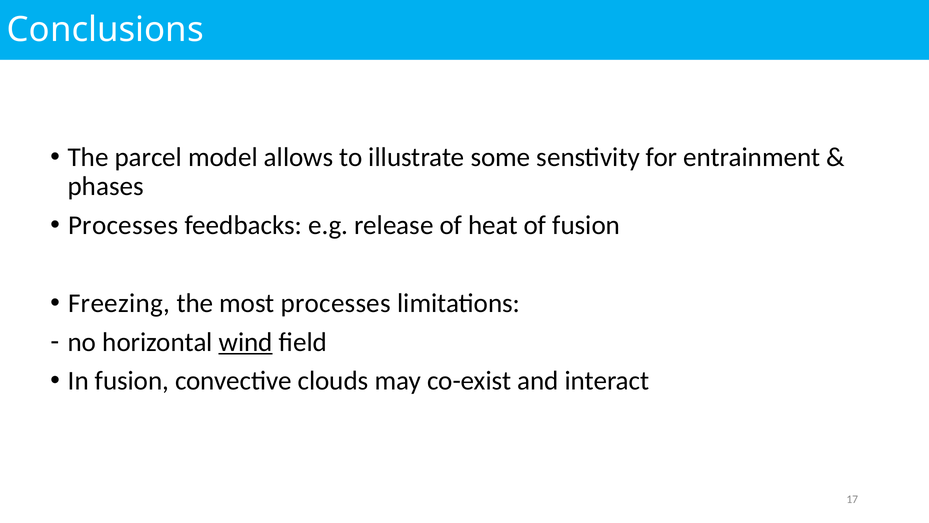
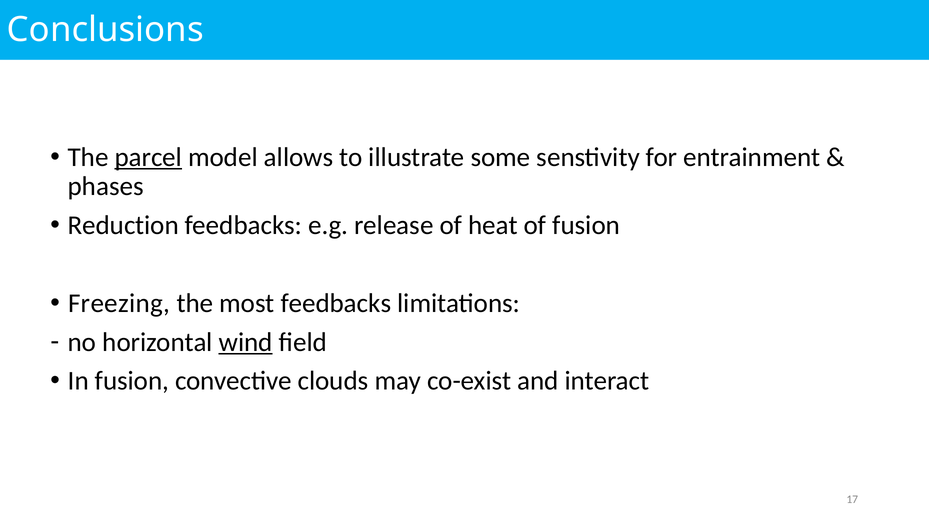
parcel underline: none -> present (148, 157)
Processes: Processes -> Reduction (123, 225)
most processes: processes -> feedbacks (336, 303)
